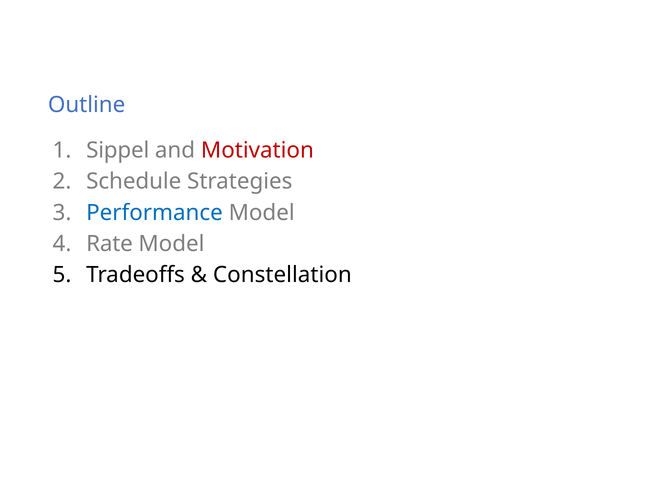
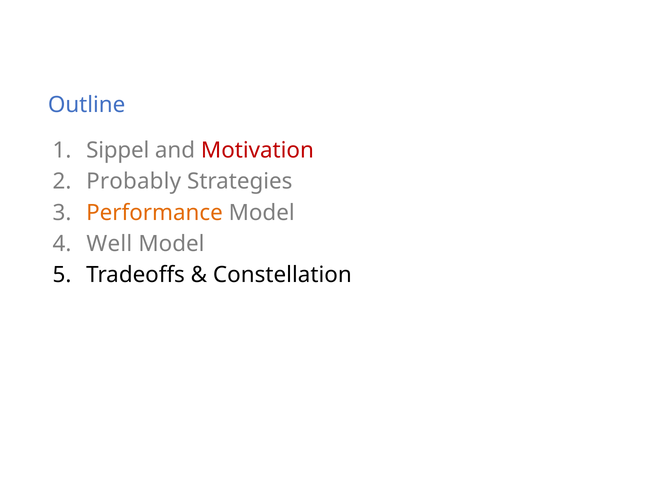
Schedule: Schedule -> Probably (134, 182)
Performance colour: blue -> orange (154, 213)
Rate: Rate -> Well (109, 244)
